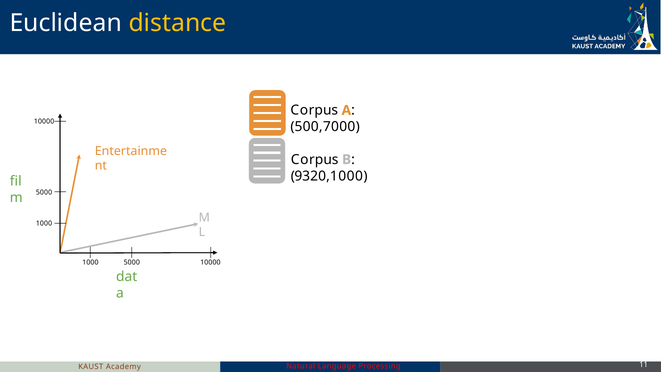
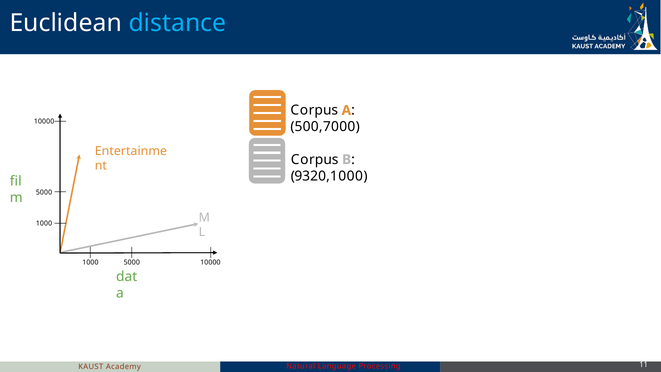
distance colour: yellow -> light blue (177, 23)
